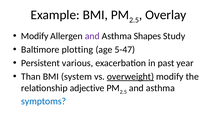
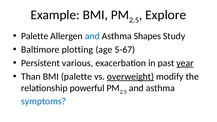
Overlay: Overlay -> Explore (166, 15)
Modify: Modify -> Palette (35, 36)
and colour: purple -> blue (92, 36)
5-47: 5-47 -> 5-67 (125, 50)
year underline: none -> present (185, 63)
BMI system: system -> palette (77, 77)
adjective: adjective -> powerful (87, 88)
